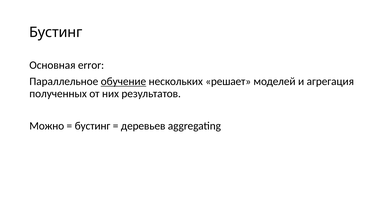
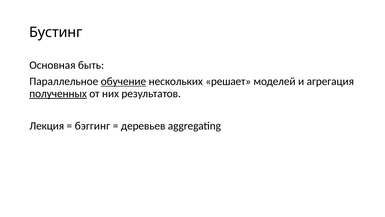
error: error -> быть (91, 65)
полученных underline: none -> present (58, 93)
Можно: Можно -> Лекция (47, 126)
бустинг: бустинг -> бэггинг (92, 126)
